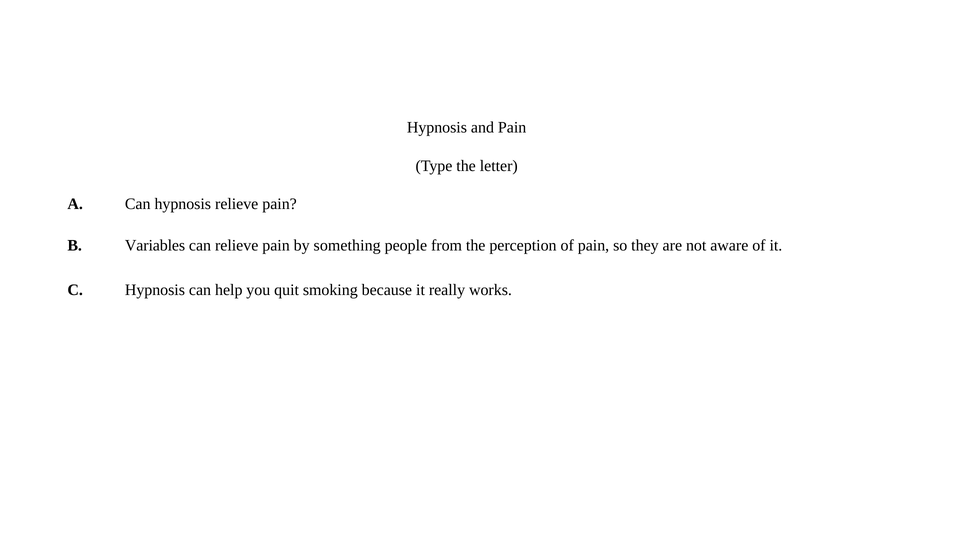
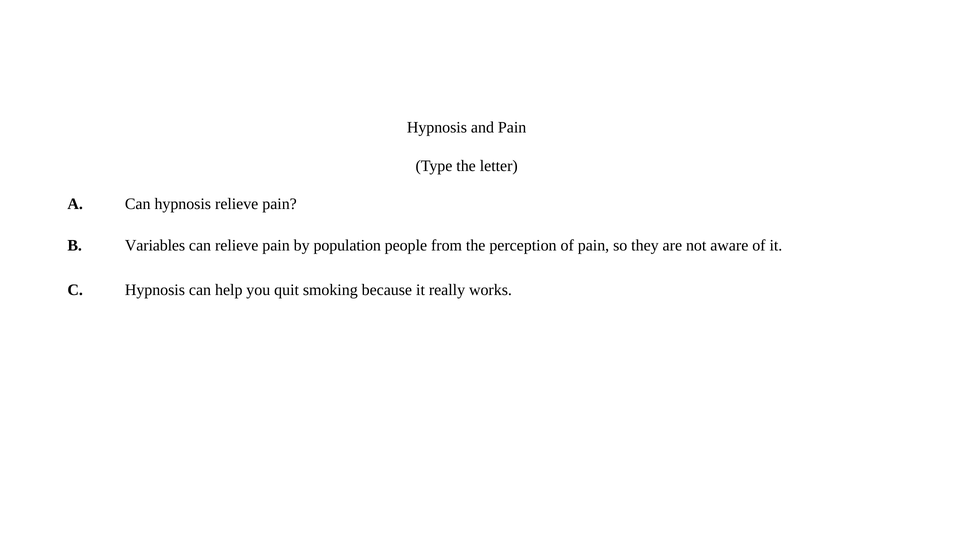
something: something -> population (347, 245)
